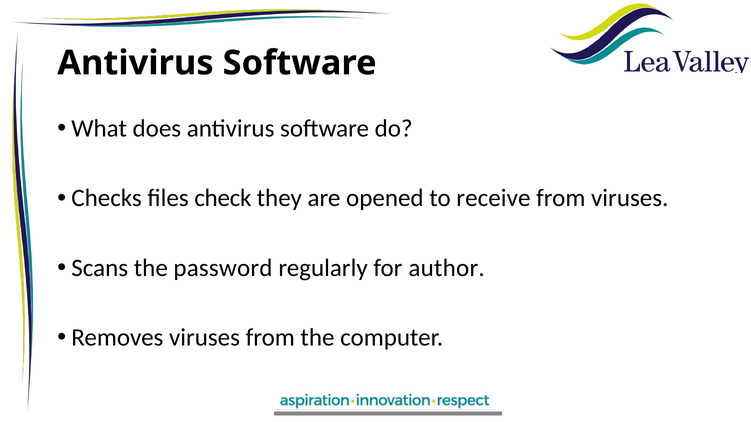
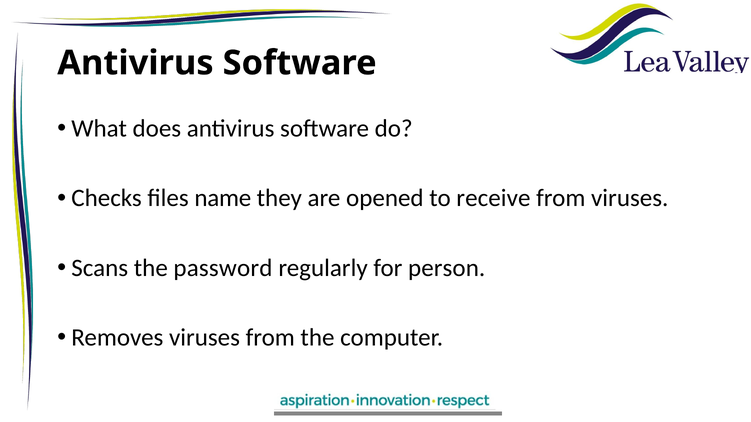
check: check -> name (223, 198)
author: author -> person (447, 268)
